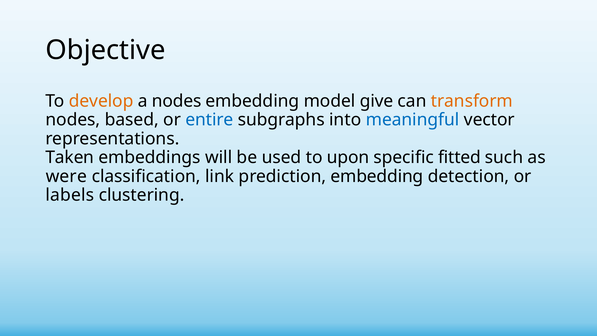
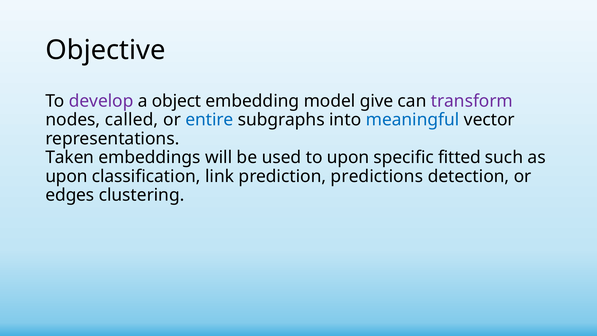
develop colour: orange -> purple (101, 101)
a nodes: nodes -> object (177, 101)
transform colour: orange -> purple (472, 101)
based: based -> called (132, 120)
were: were -> upon (66, 176)
prediction embedding: embedding -> predictions (377, 176)
labels: labels -> edges (70, 195)
